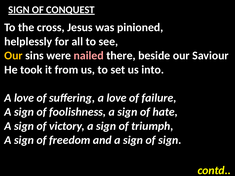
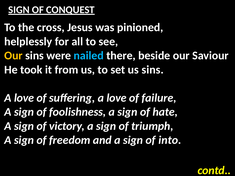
nailed colour: pink -> light blue (89, 56)
us into: into -> sins (153, 70)
of sign: sign -> into (170, 140)
